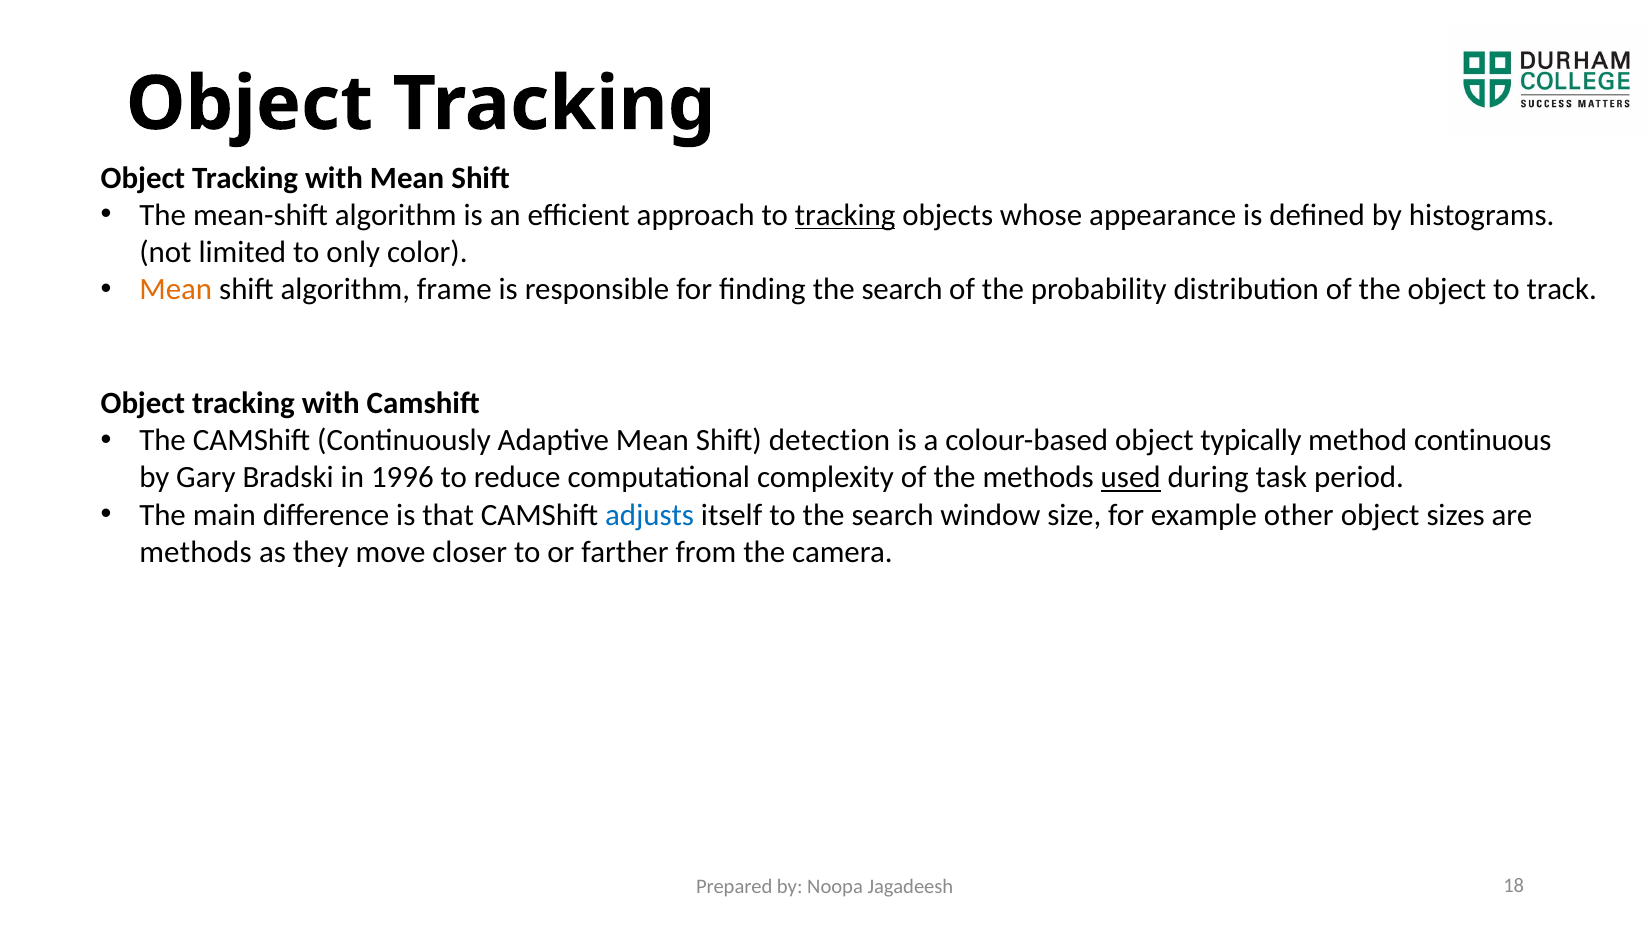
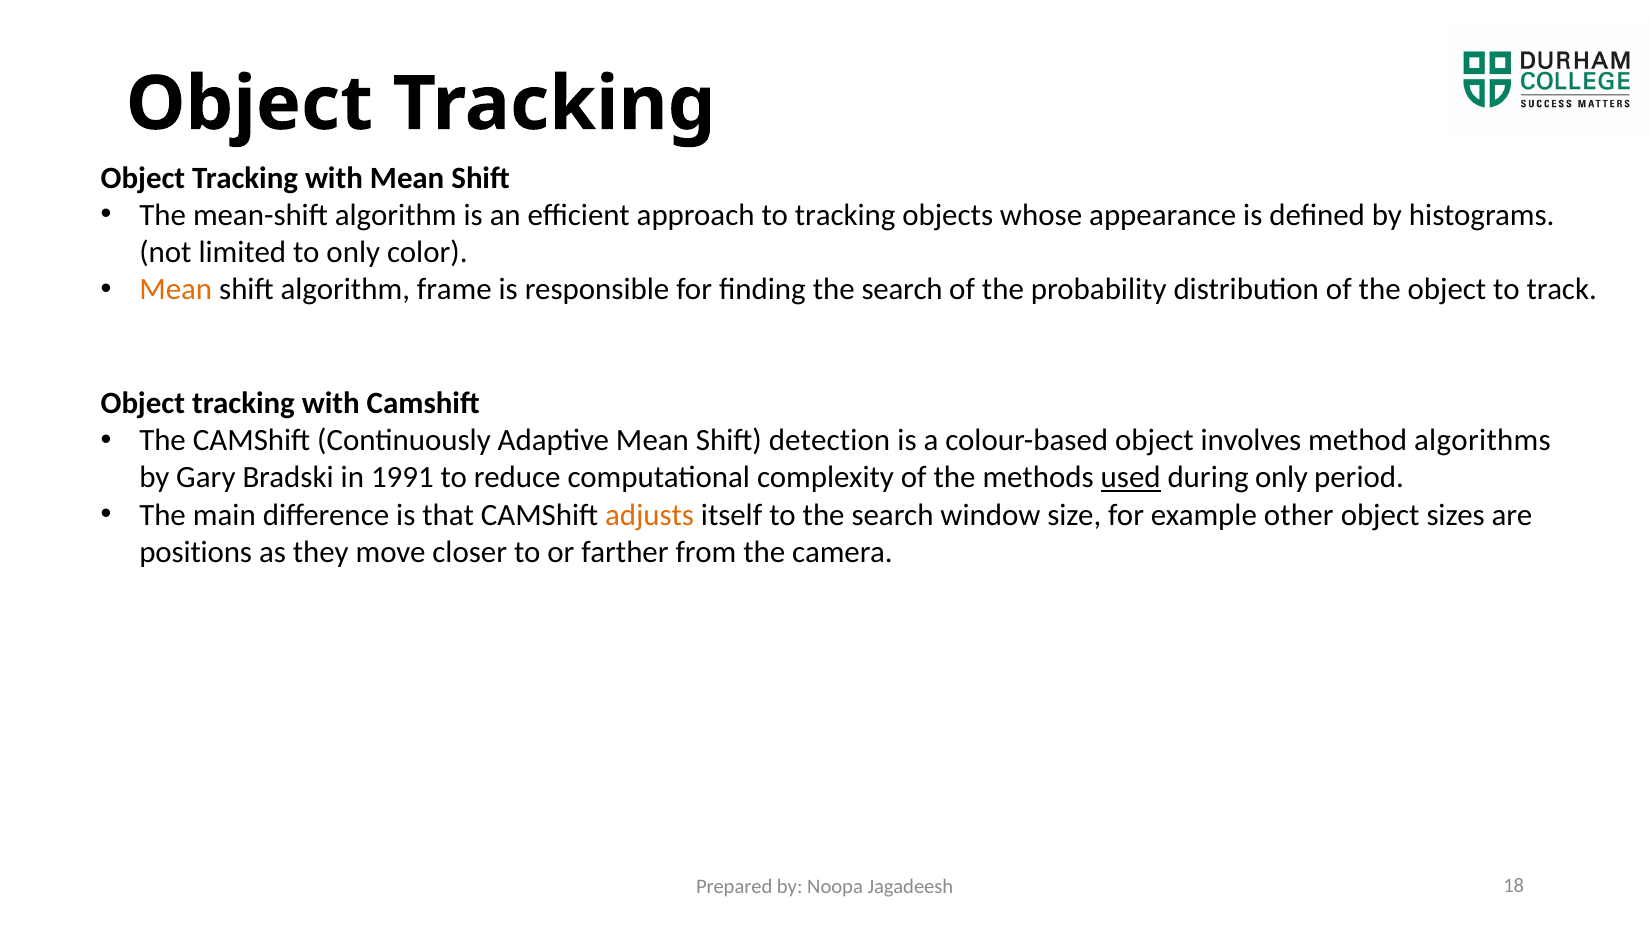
tracking underline: present -> none (845, 215)
typically: typically -> involves (1251, 441)
continuous: continuous -> algorithms (1482, 441)
1996: 1996 -> 1991 (402, 478)
during task: task -> only (1281, 478)
adjusts colour: blue -> orange (650, 515)
methods: methods -> positions (196, 552)
